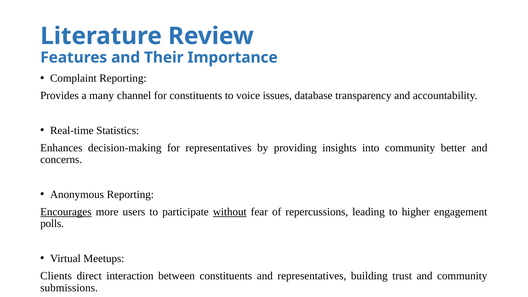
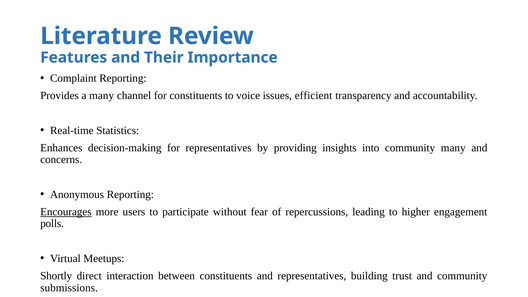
database: database -> efficient (314, 96)
community better: better -> many (453, 148)
without underline: present -> none (230, 212)
Clients: Clients -> Shortly (56, 276)
